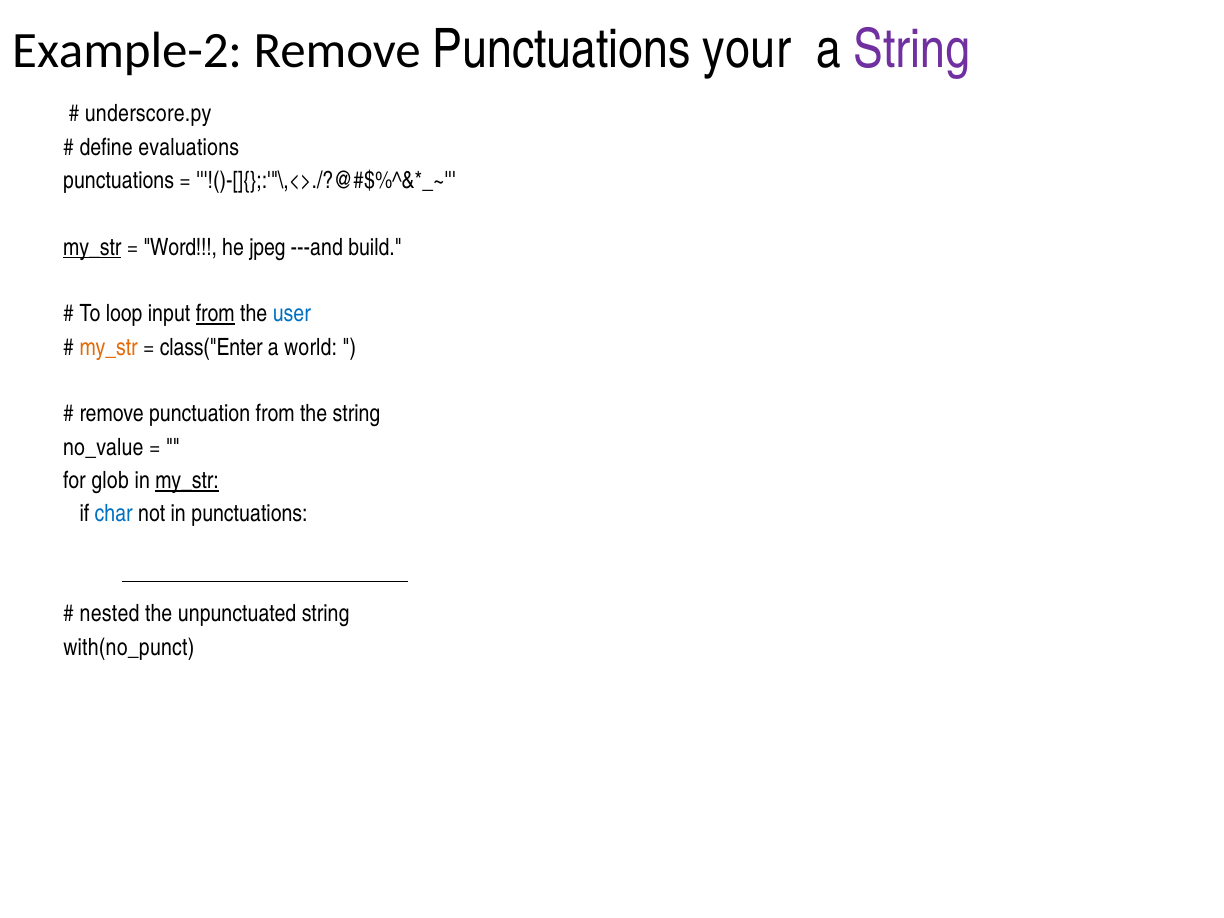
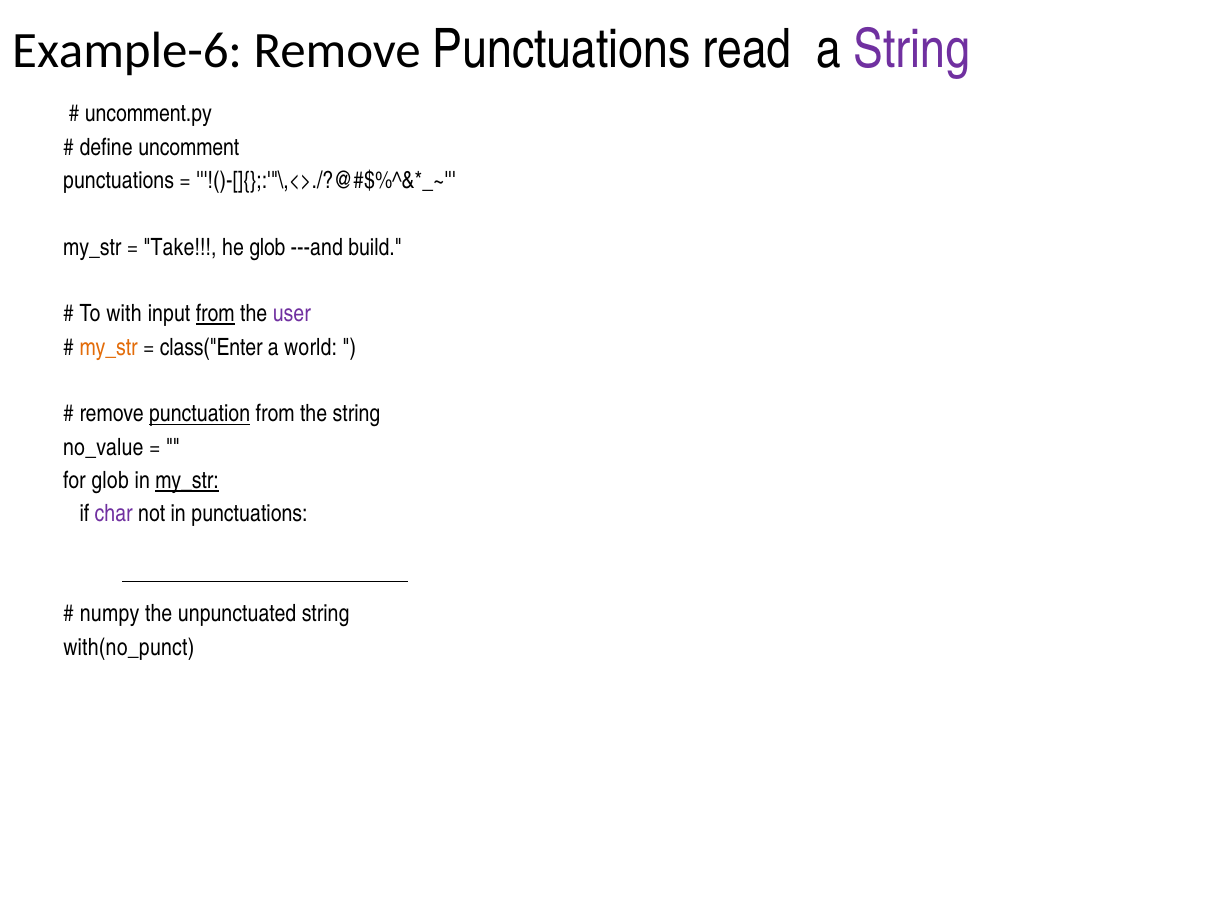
Example-2: Example-2 -> Example-6 (127, 51)
your: your -> read (747, 50)
underscore.py: underscore.py -> uncomment.py (148, 114)
evaluations: evaluations -> uncomment (189, 147)
my_str underline: present -> none (92, 247)
Word: Word -> Take (180, 247)
he jpeg: jpeg -> glob (267, 247)
loop: loop -> with (124, 314)
user colour: blue -> purple (292, 314)
punctuation underline: none -> present (200, 414)
char colour: blue -> purple (114, 514)
nested: nested -> numpy (110, 614)
